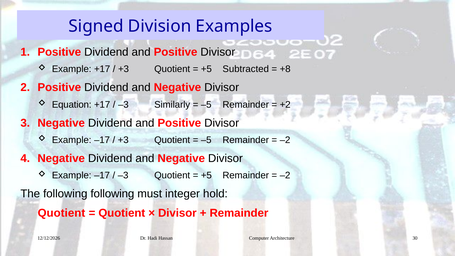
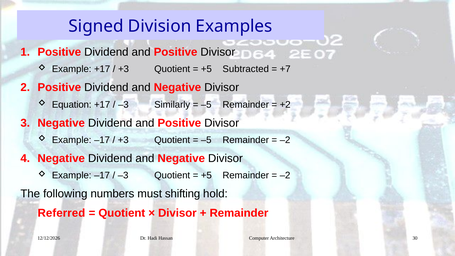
+8: +8 -> +7 (285, 69)
following following: following -> numbers (112, 194)
integer: integer -> shifting (183, 194)
Quotient: Quotient -> Referred (61, 213)
